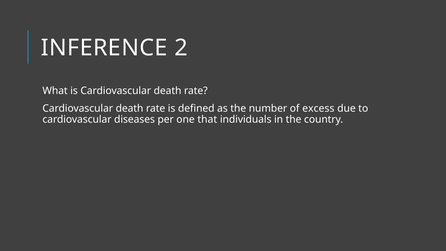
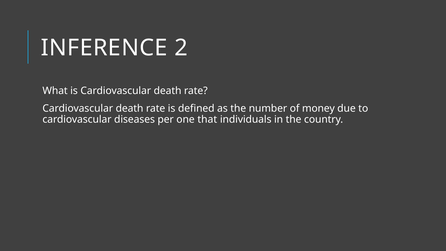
excess: excess -> money (318, 108)
